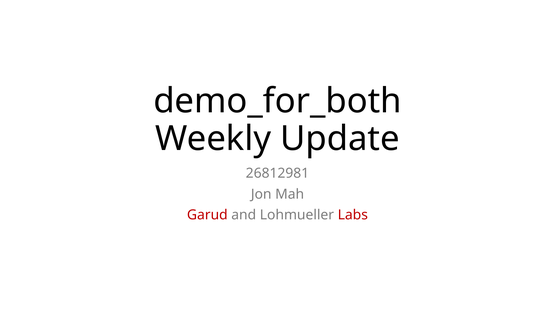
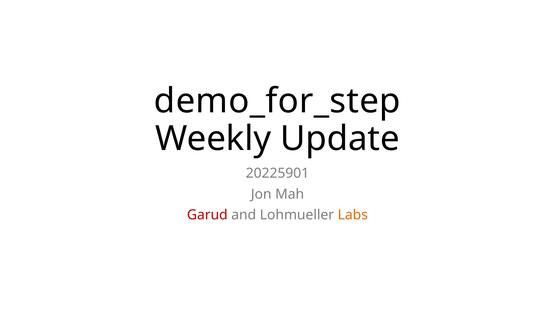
demo_for_both: demo_for_both -> demo_for_step (277, 101)
26812981: 26812981 -> 20225901 (277, 173)
Labs colour: red -> orange (353, 215)
